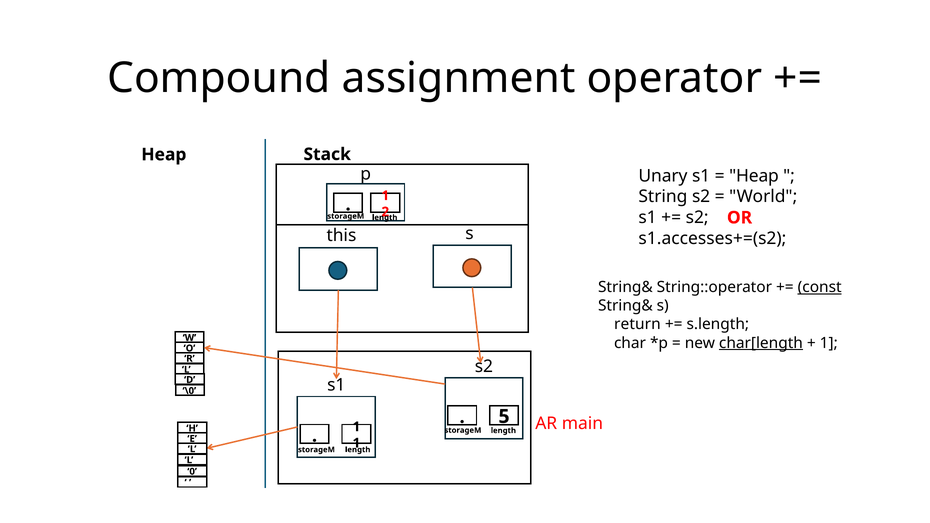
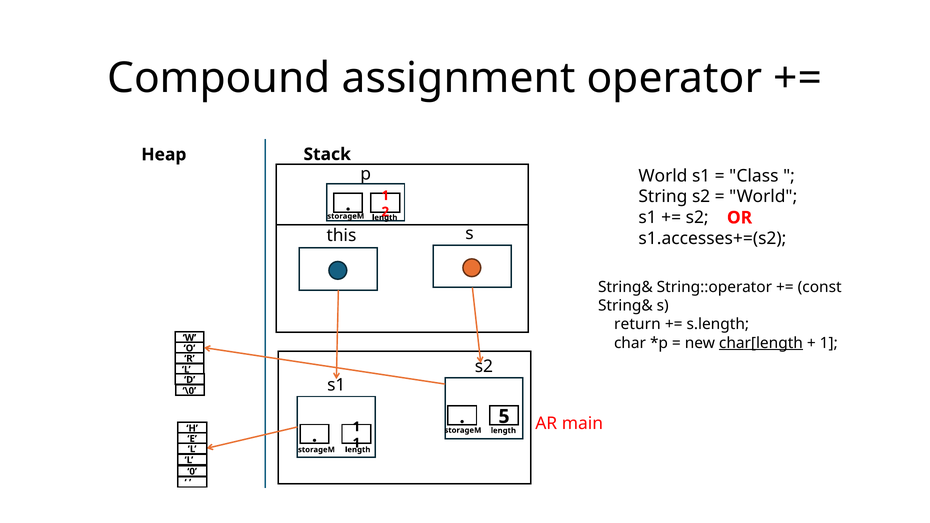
Unary: Unary -> World (663, 176)
Heap: Heap -> Class (754, 176)
const underline: present -> none (820, 287)
